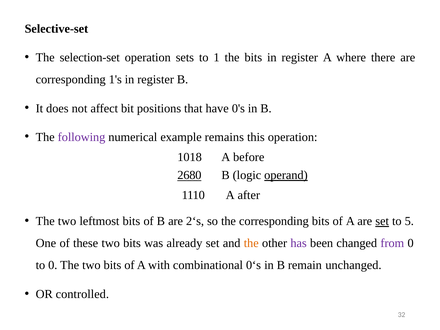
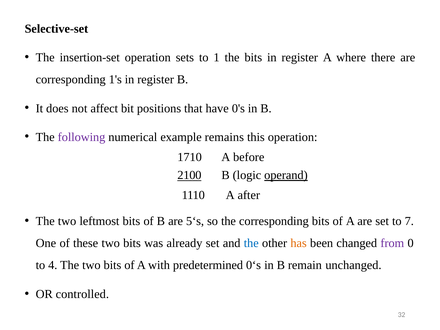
selection-set: selection-set -> insertion-set (90, 58)
1018: 1018 -> 1710 (190, 157)
2680: 2680 -> 2100 (189, 175)
2‘s: 2‘s -> 5‘s (195, 221)
set underline: present -> none (382, 221)
5: 5 -> 7 (409, 221)
the colour: orange -> blue (251, 243)
has colour: purple -> orange (299, 243)
to 0: 0 -> 4 (53, 265)
combinational: combinational -> predetermined (208, 265)
